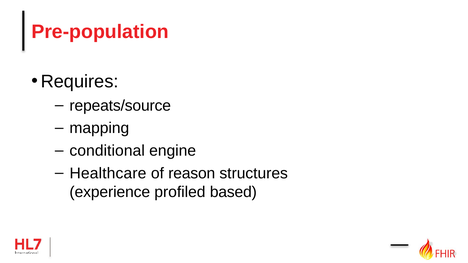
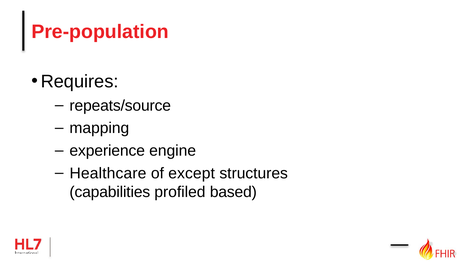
conditional: conditional -> experience (107, 151)
reason: reason -> except (192, 174)
experience: experience -> capabilities (110, 192)
